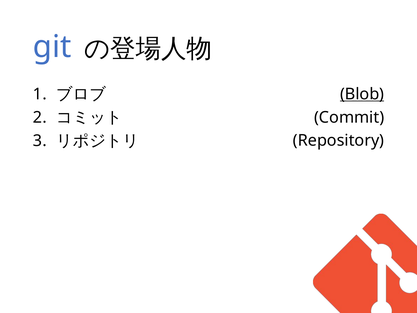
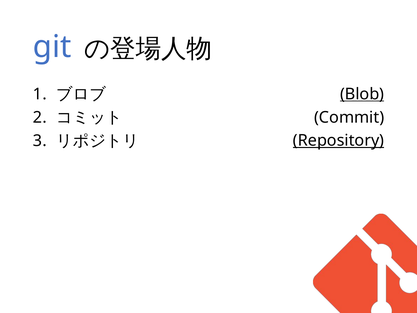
Repository underline: none -> present (339, 141)
